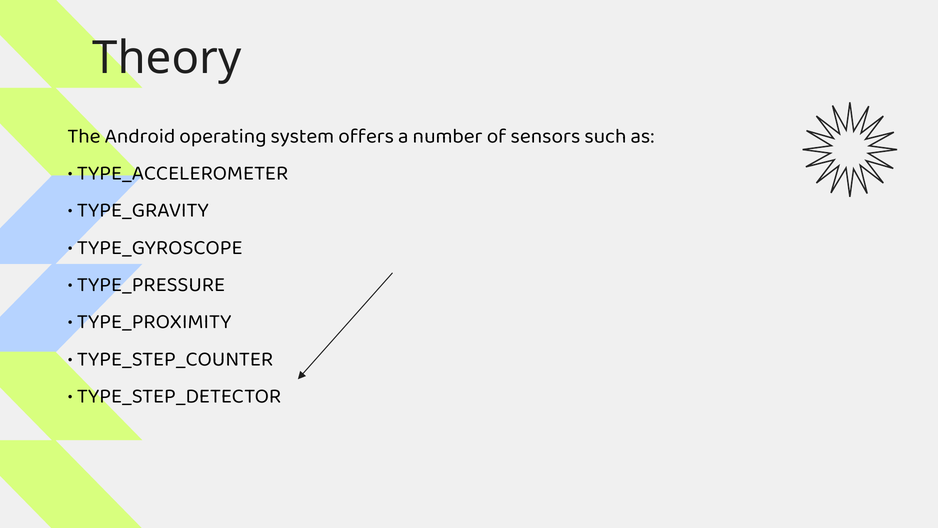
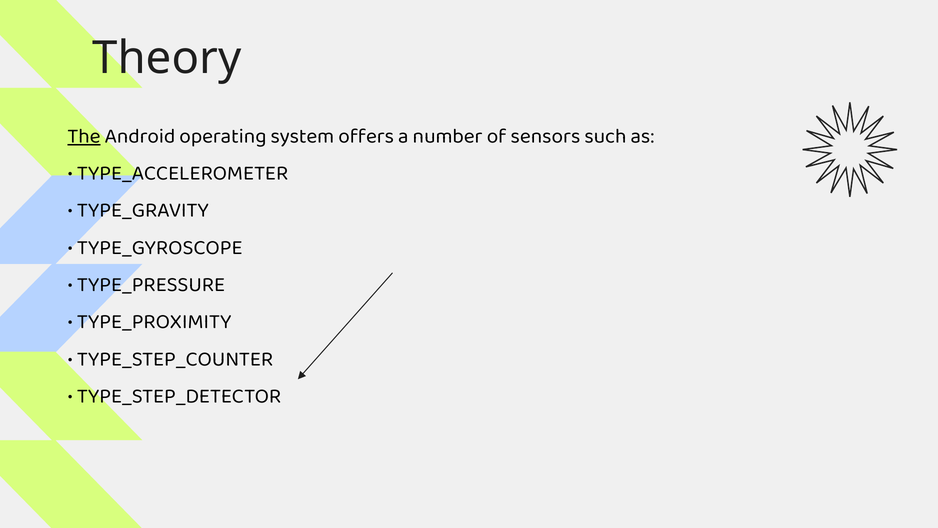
The underline: none -> present (84, 136)
